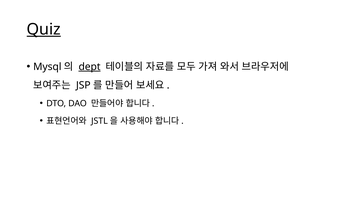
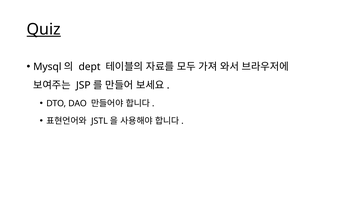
dept underline: present -> none (90, 67)
